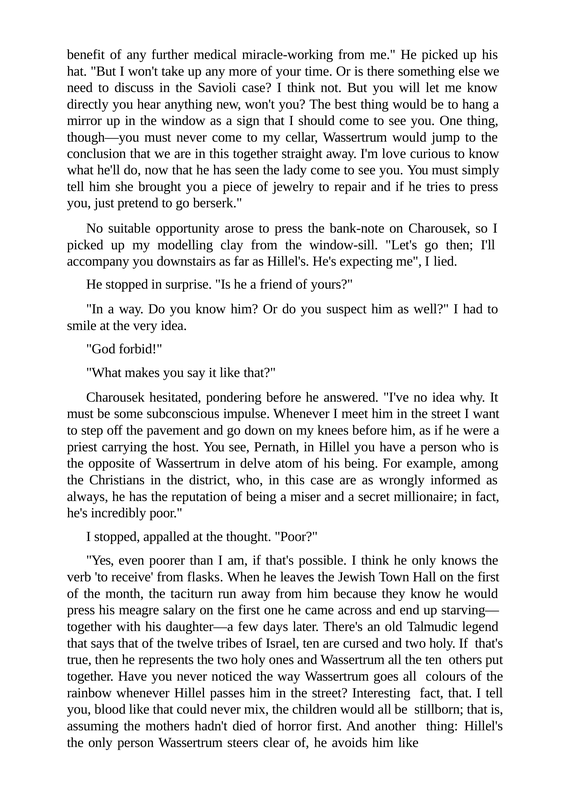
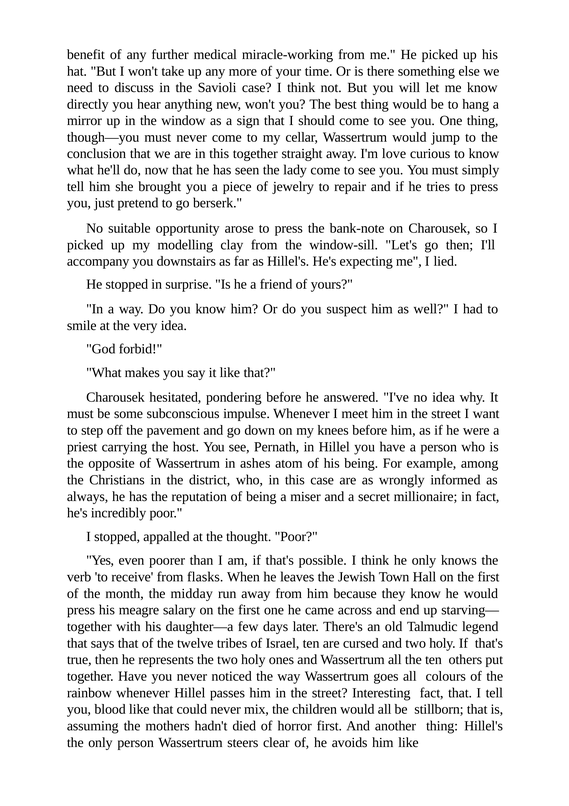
delve: delve -> ashes (255, 463)
taciturn: taciturn -> midday (192, 593)
